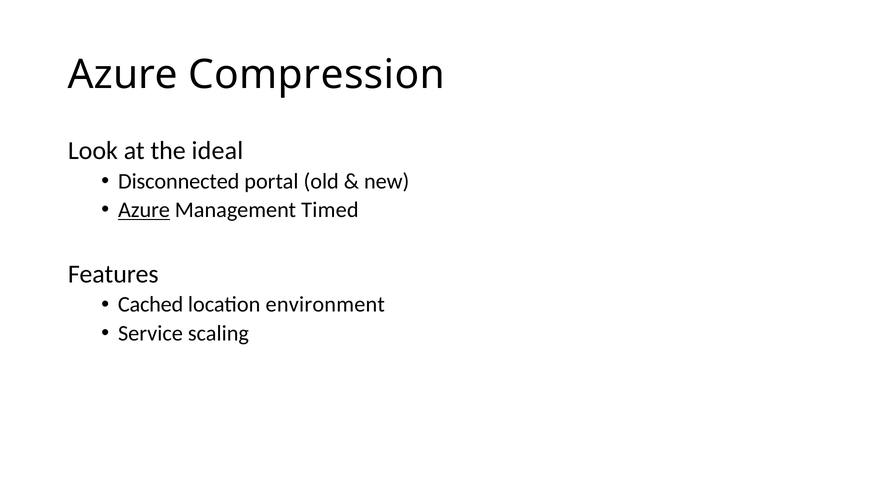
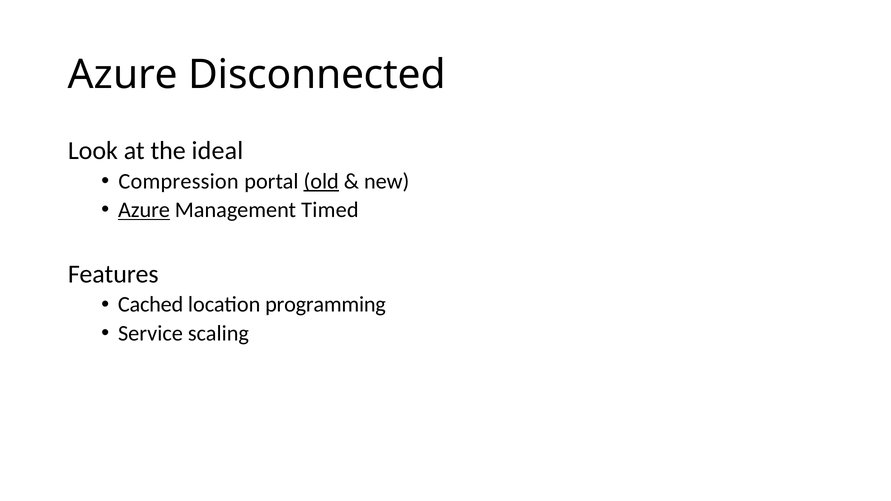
Compression: Compression -> Disconnected (317, 75)
Disconnected: Disconnected -> Compression (179, 181)
old underline: none -> present (321, 181)
environment: environment -> programming (325, 305)
